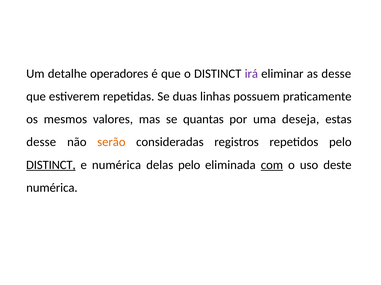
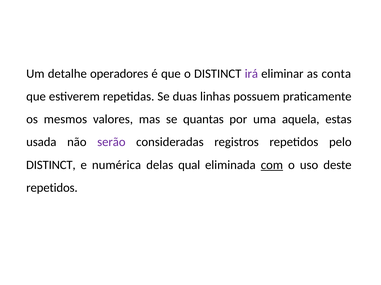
as desse: desse -> conta (336, 74)
deseja: deseja -> aquela (301, 120)
desse: desse -> usada (41, 142)
serão colour: orange -> purple (111, 142)
DISTINCT underline: present -> none (51, 165)
delas pelo: pelo -> qual (189, 165)
numérica: numérica -> repetidos (52, 188)
